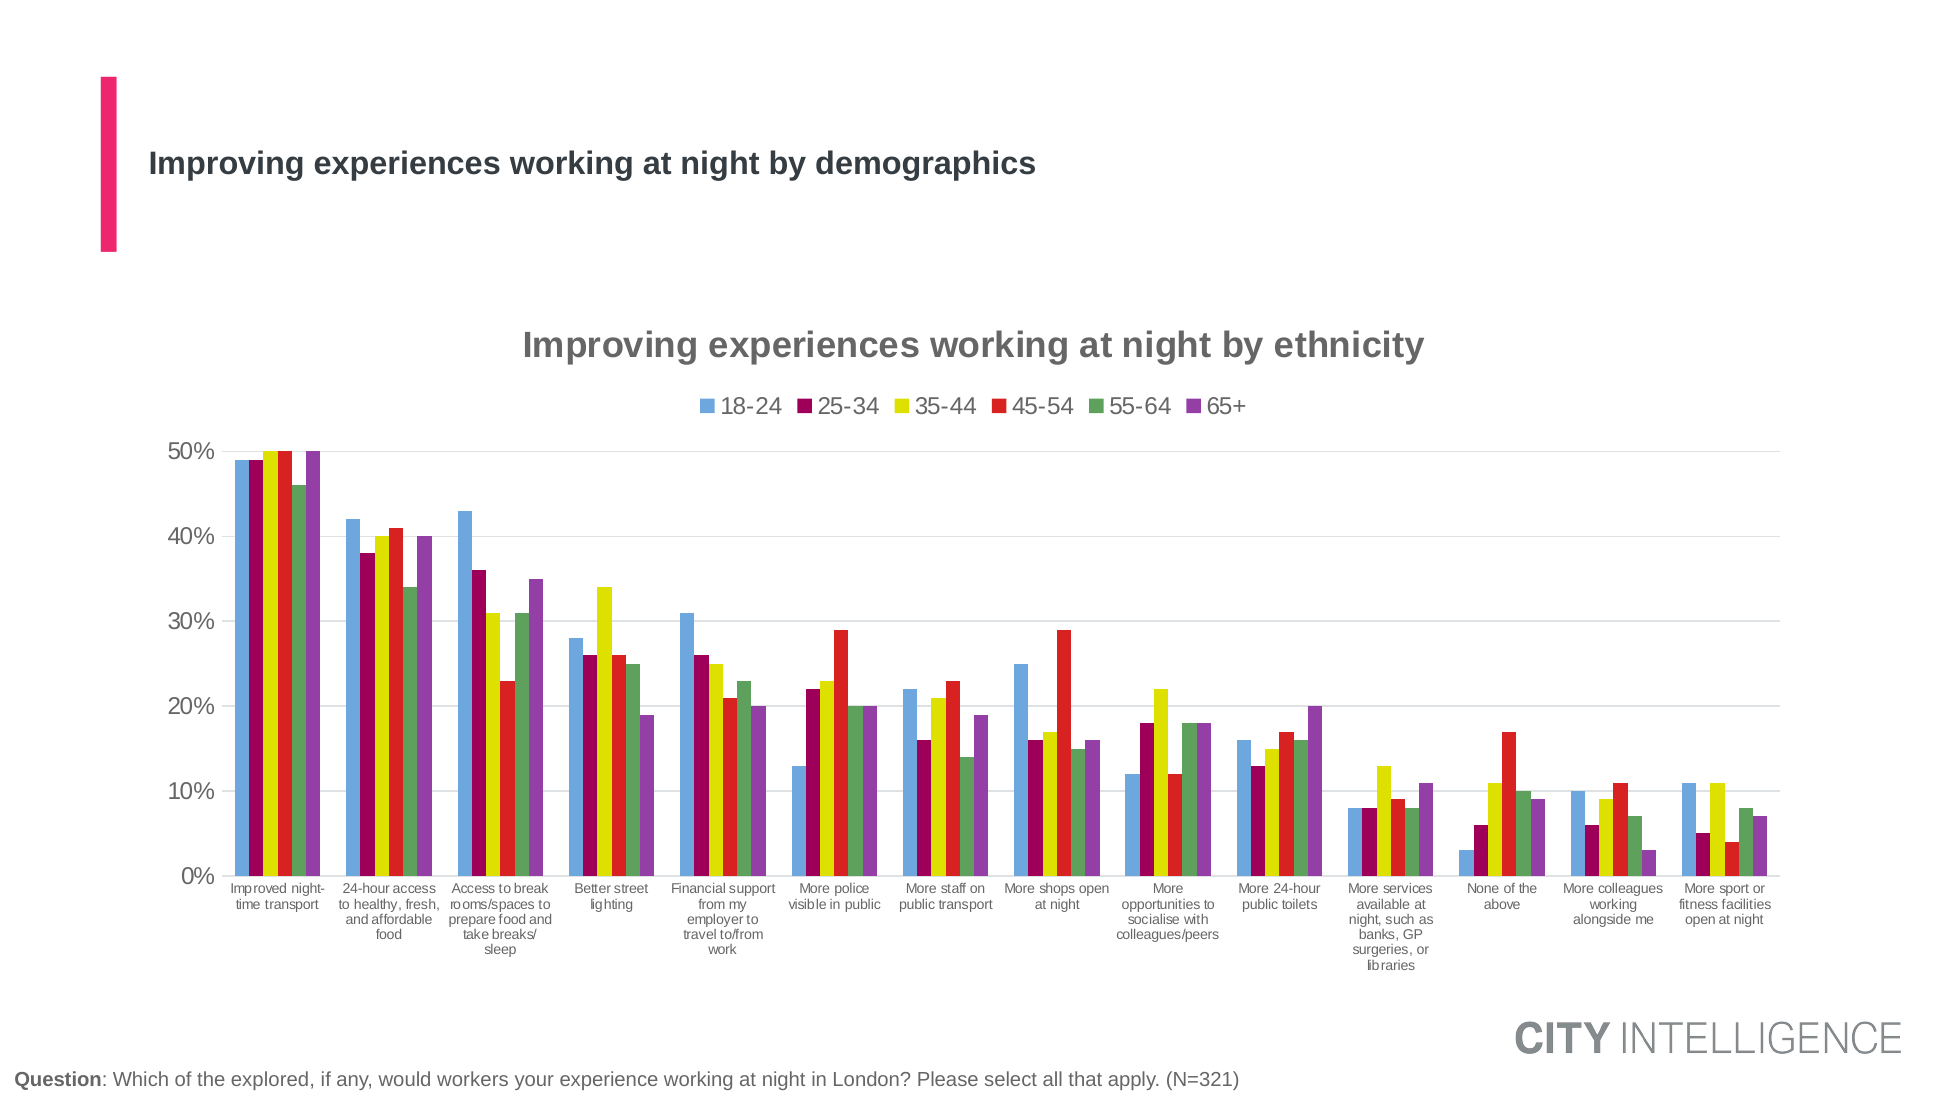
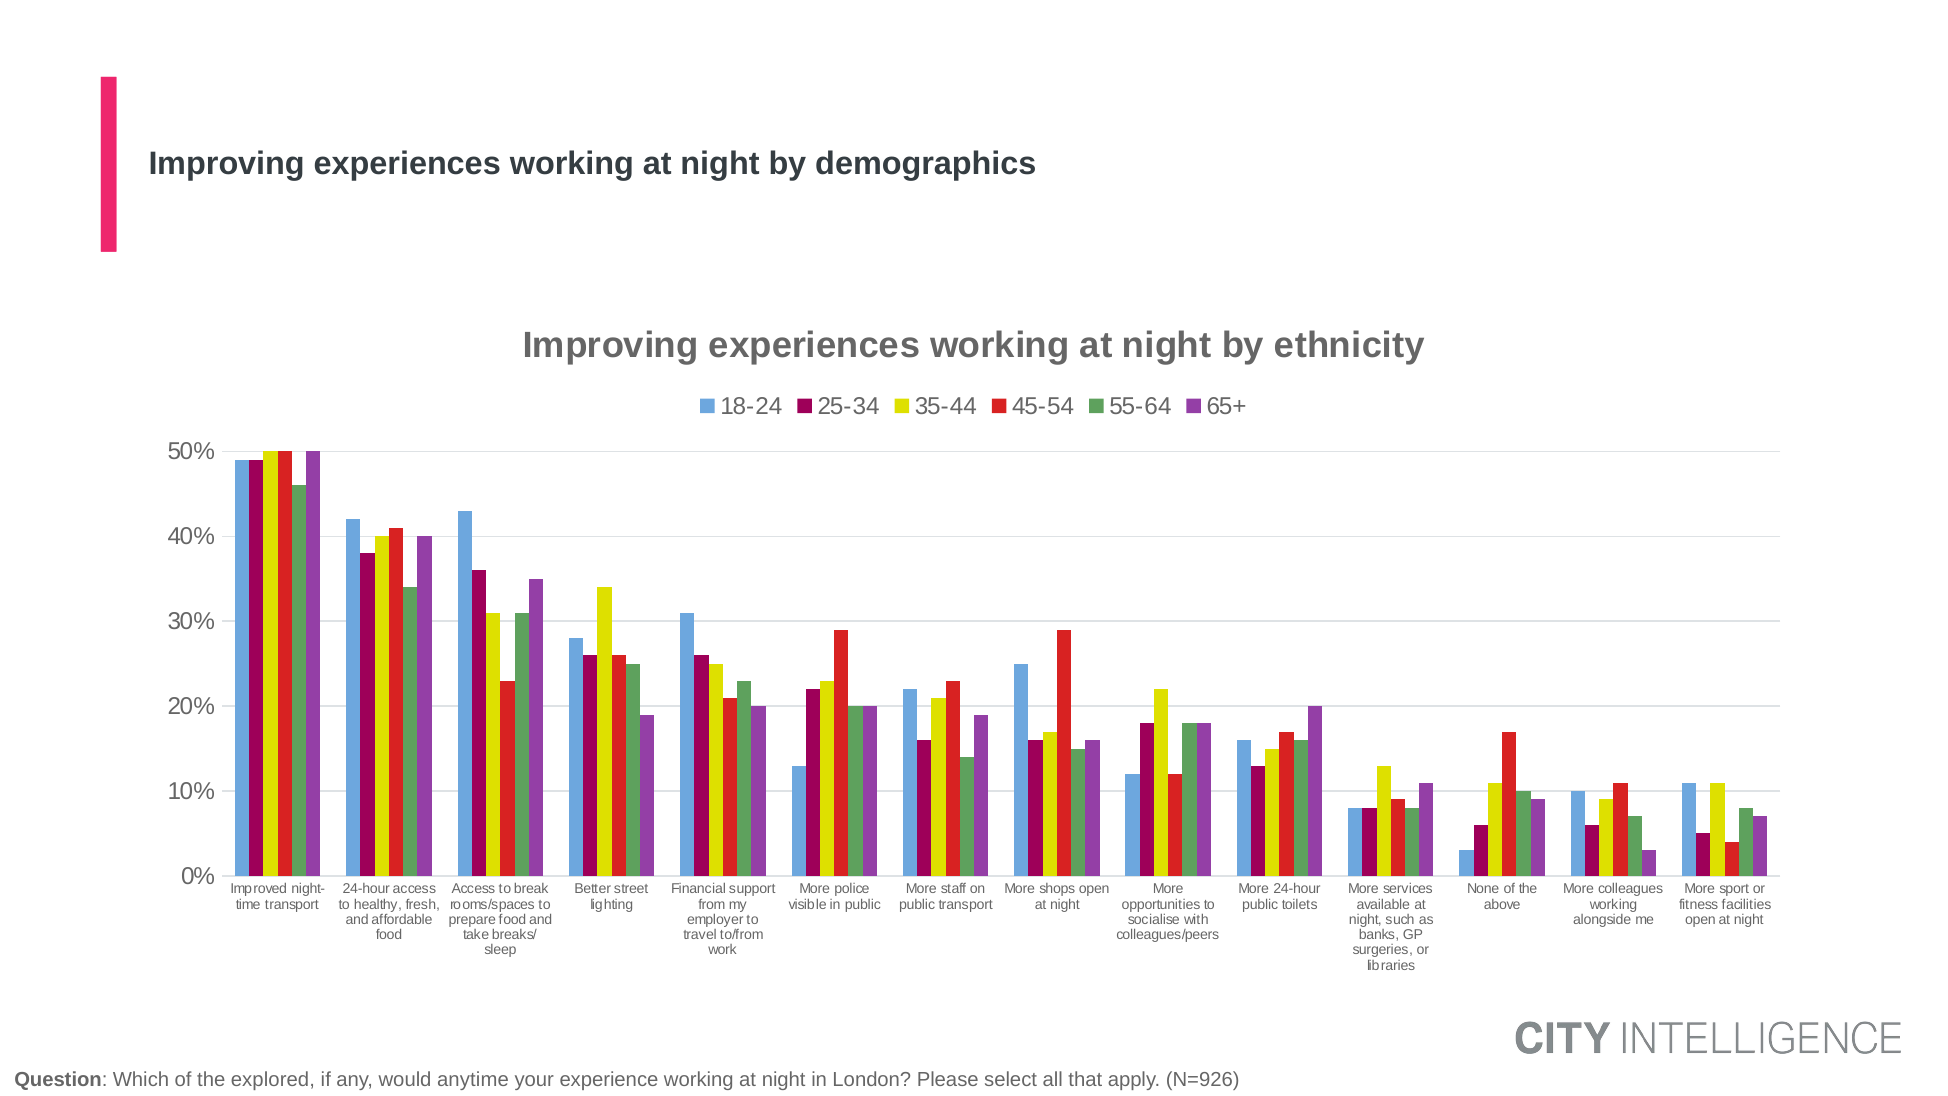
workers: workers -> anytime (473, 1080)
N=321: N=321 -> N=926 (1203, 1080)
